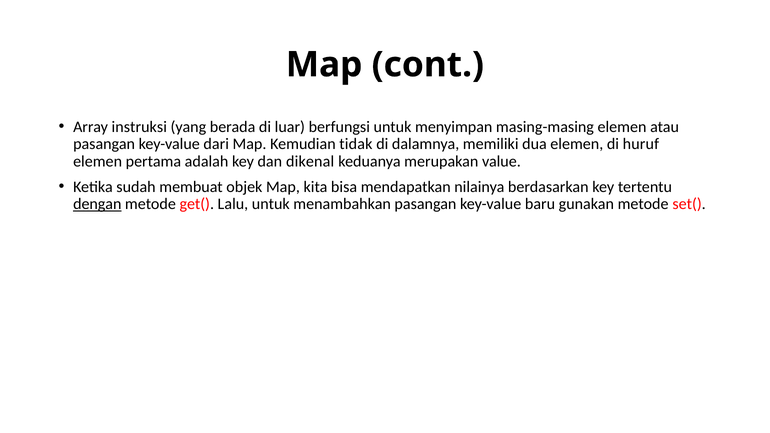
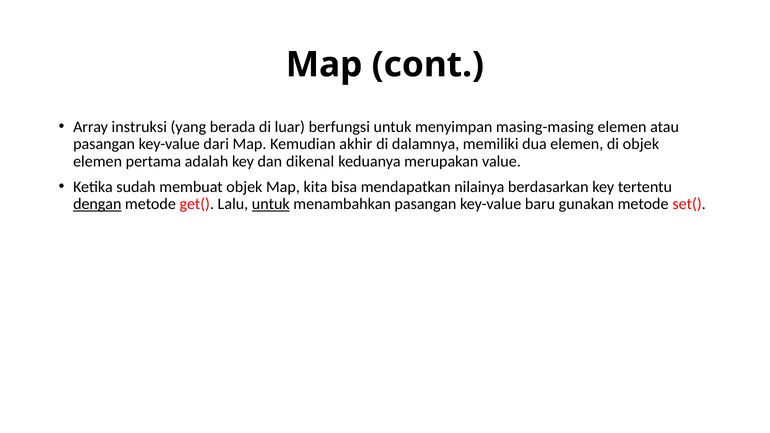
tidak: tidak -> akhir (356, 144)
di huruf: huruf -> objek (641, 144)
untuk underline: none -> present (271, 204)
